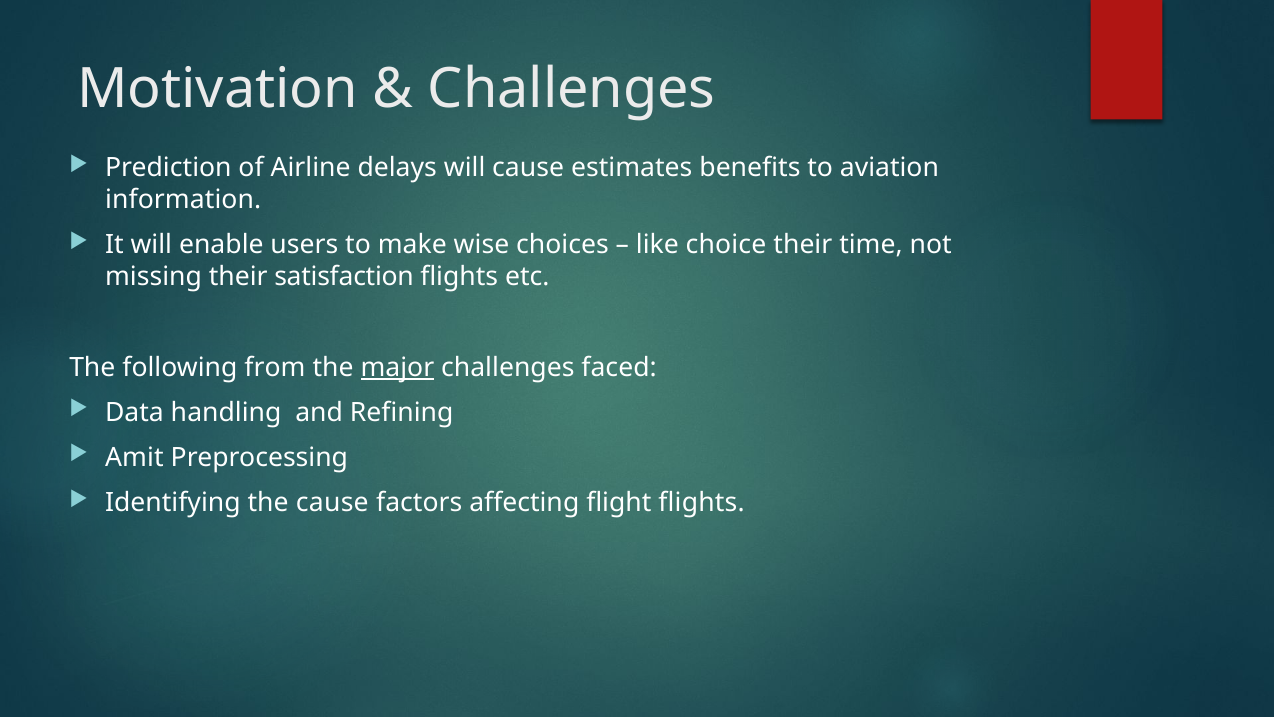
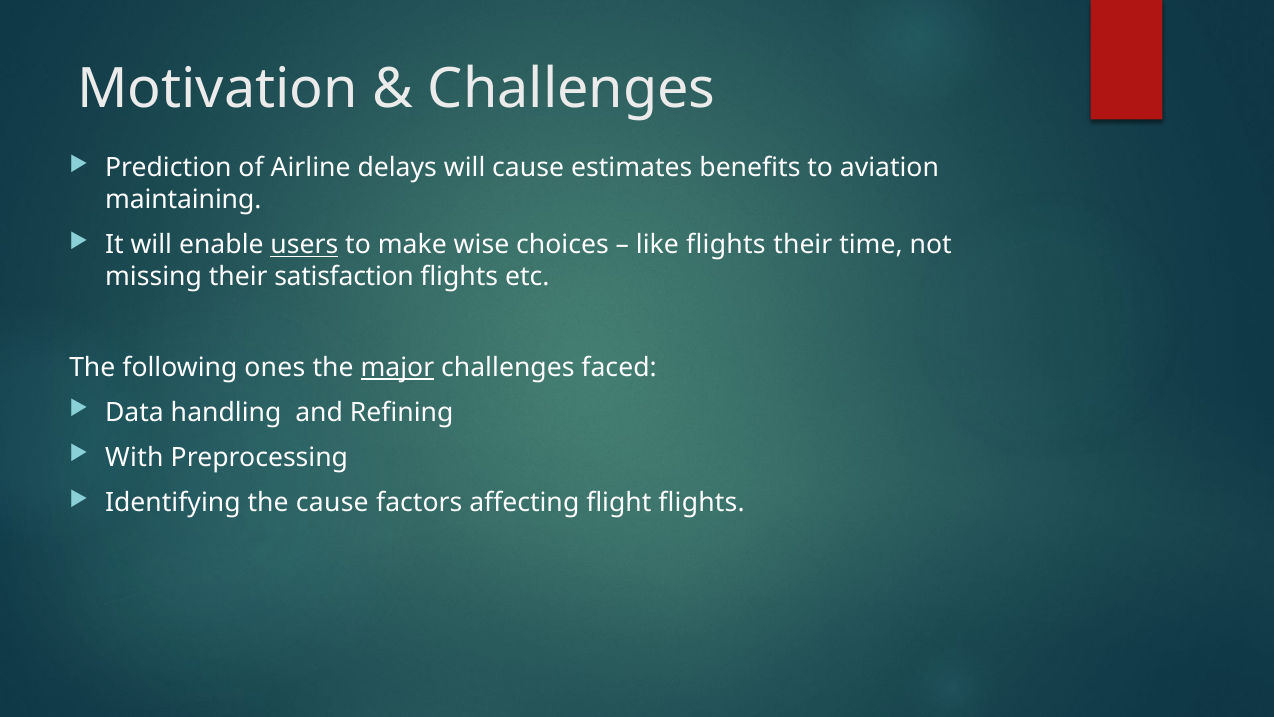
information: information -> maintaining (183, 200)
users underline: none -> present (304, 245)
like choice: choice -> flights (726, 245)
from: from -> ones (275, 367)
Amit: Amit -> With (134, 457)
